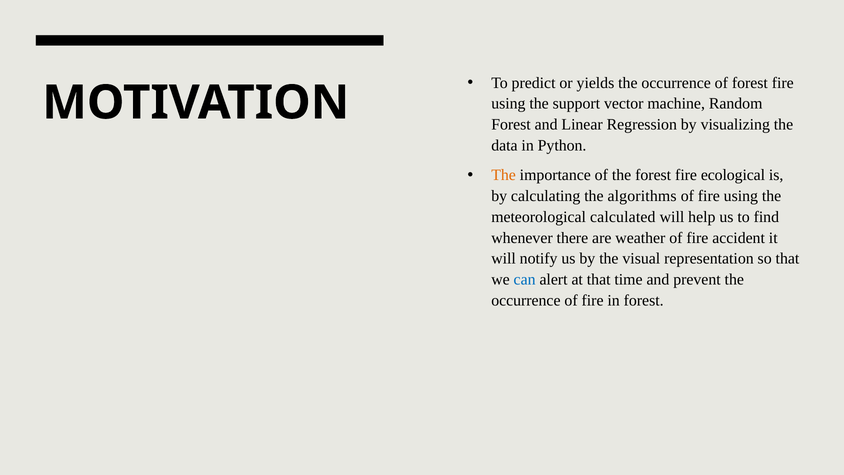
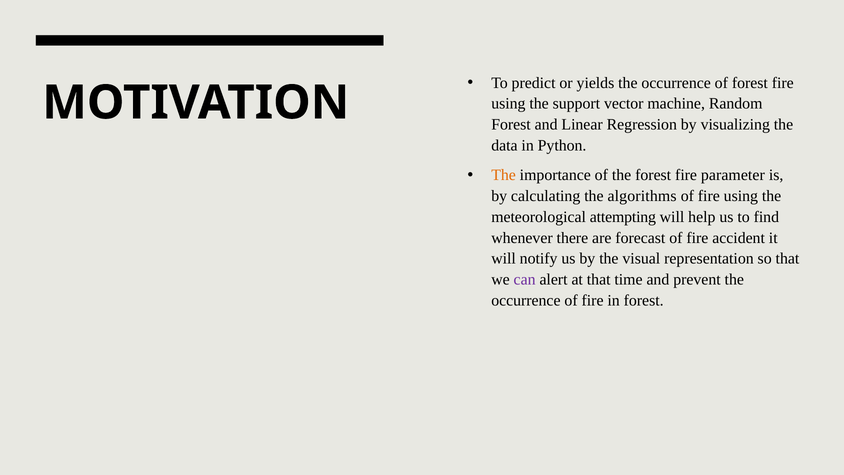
ecological: ecological -> parameter (733, 175)
calculated: calculated -> attempting (623, 217)
weather: weather -> forecast (640, 238)
can colour: blue -> purple (525, 280)
